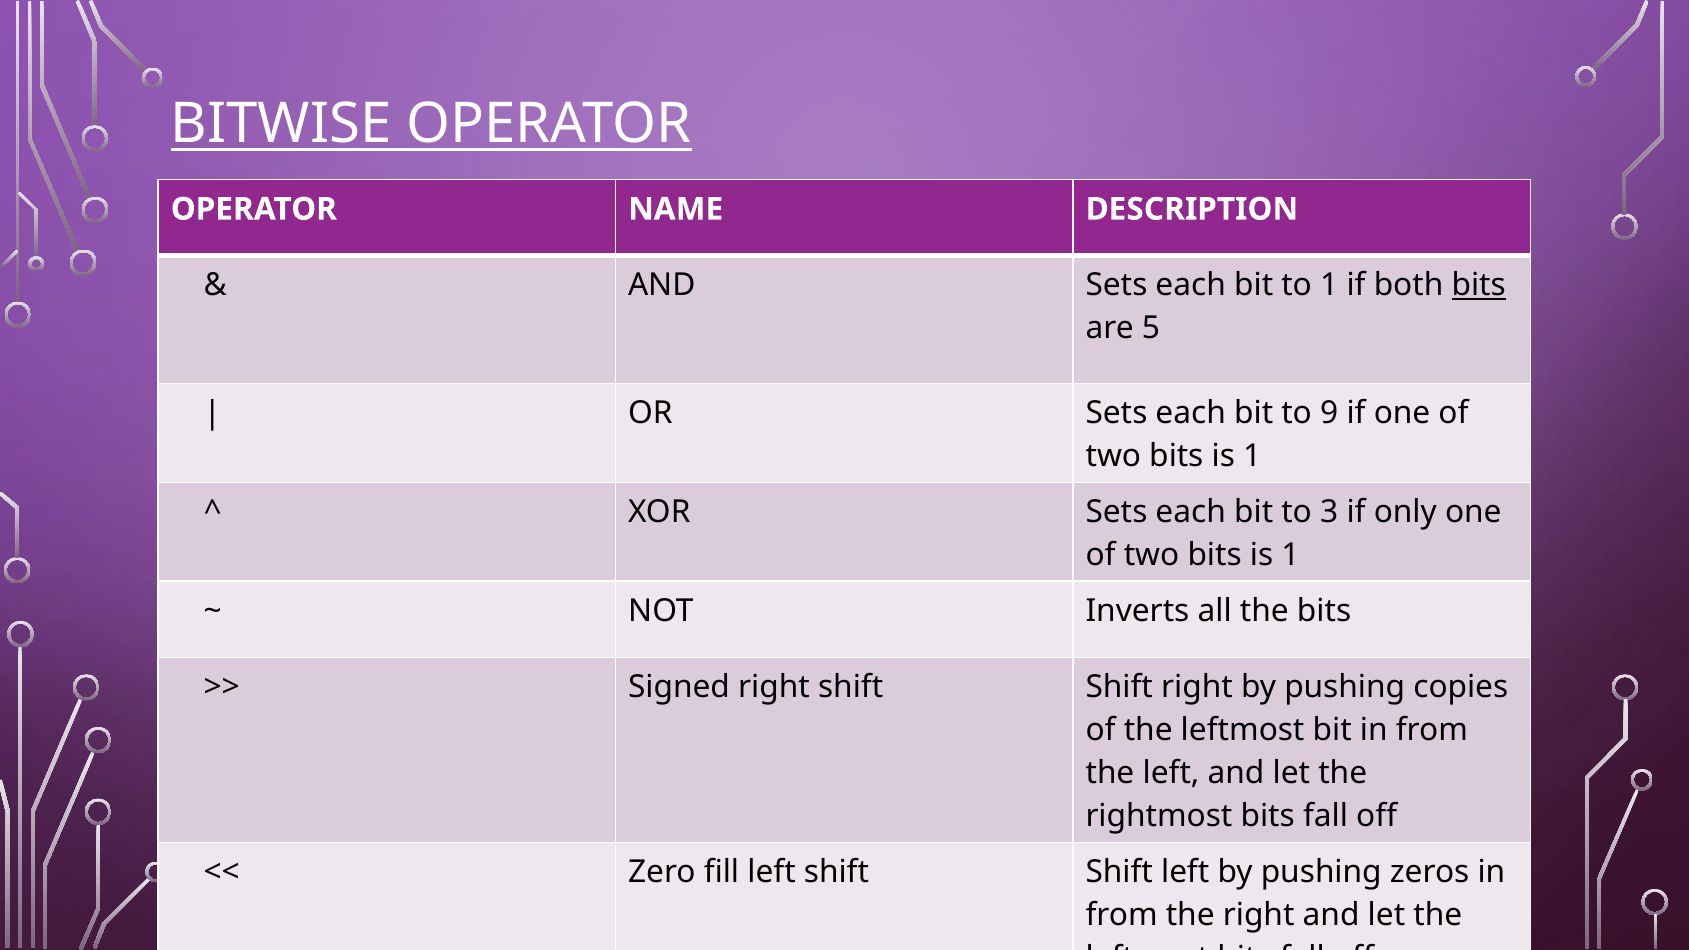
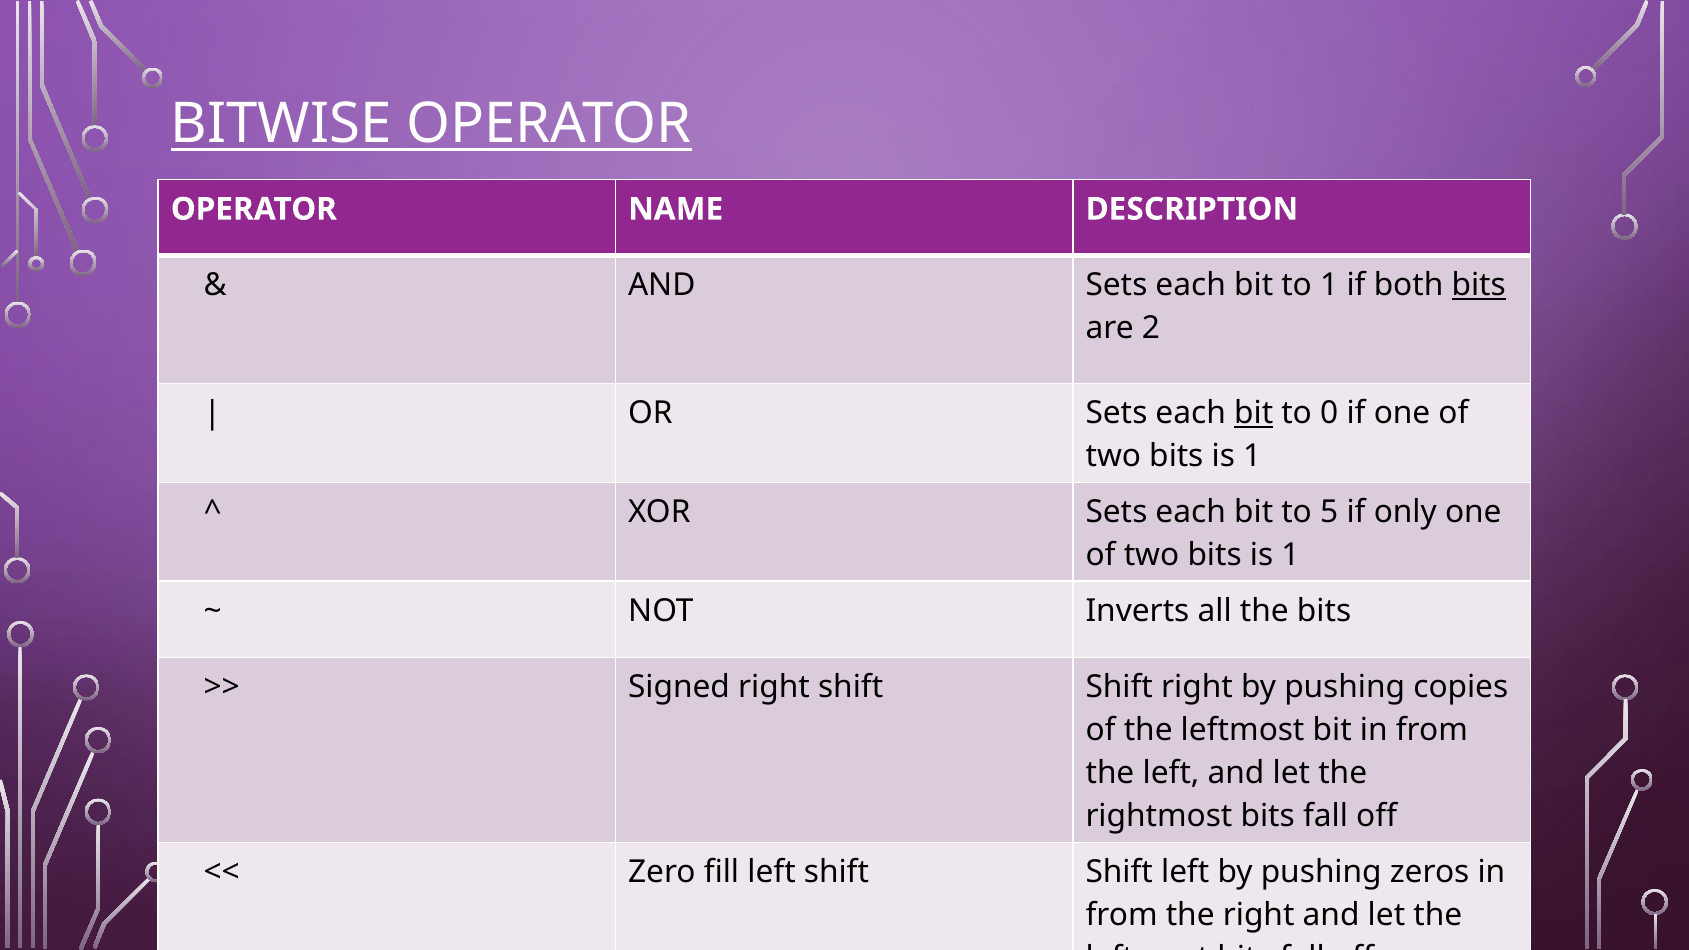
5: 5 -> 2 (1151, 328)
bit underline: none -> present (1254, 413)
9: 9 -> 0 (1329, 413)
3: 3 -> 5 (1329, 512)
